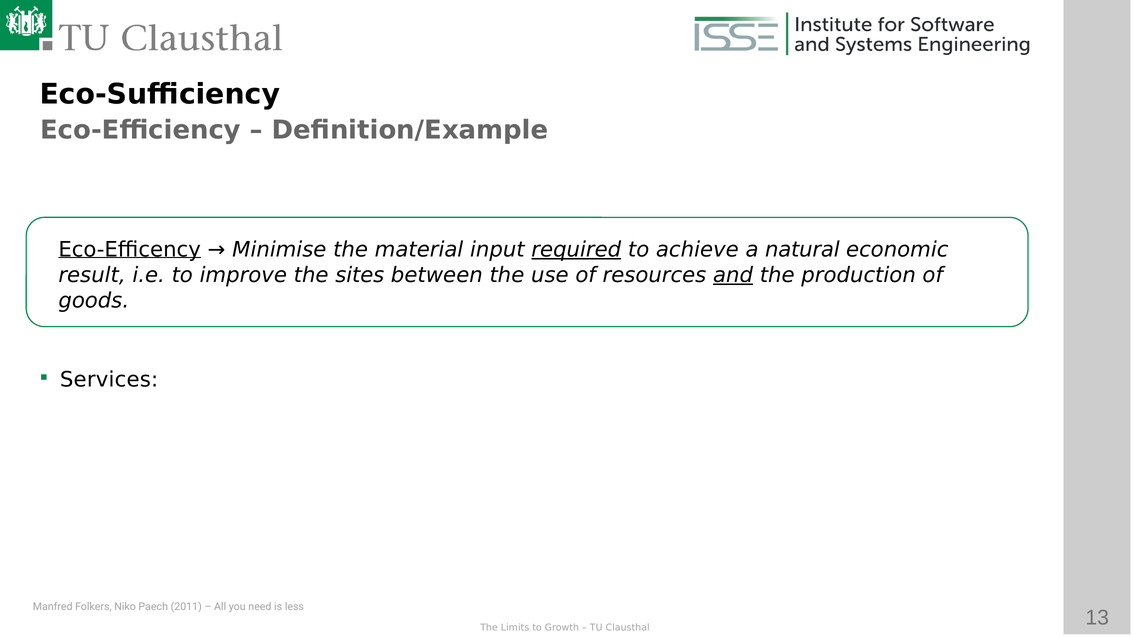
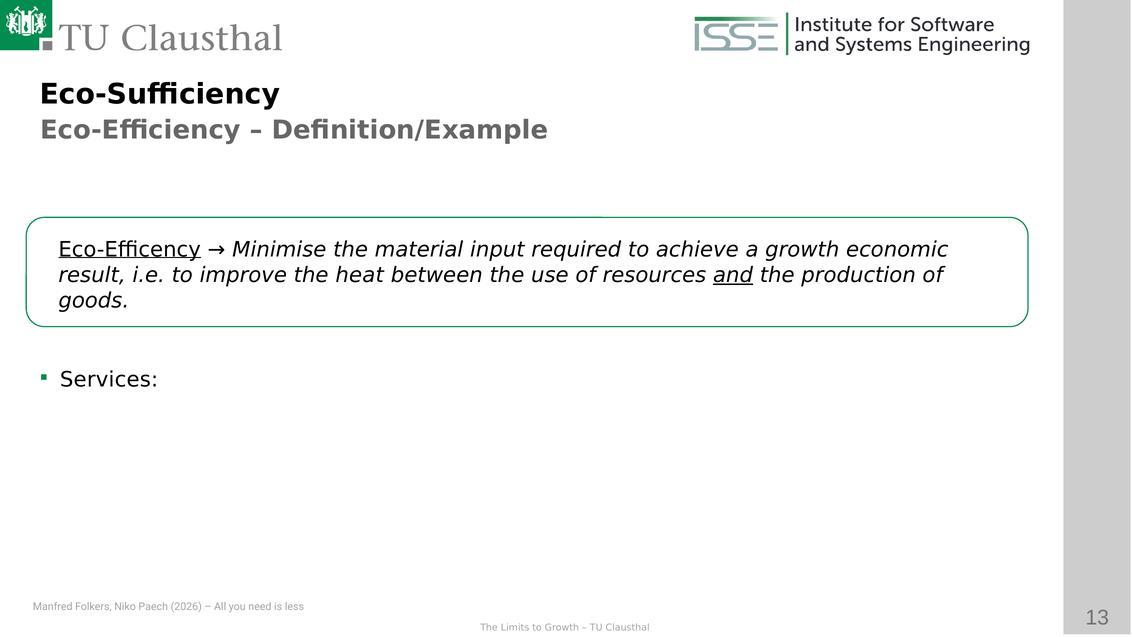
required underline: present -> none (576, 250)
a natural: natural -> growth (802, 250)
sites: sites -> heat (360, 275)
2011: 2011 -> 2026 (186, 607)
